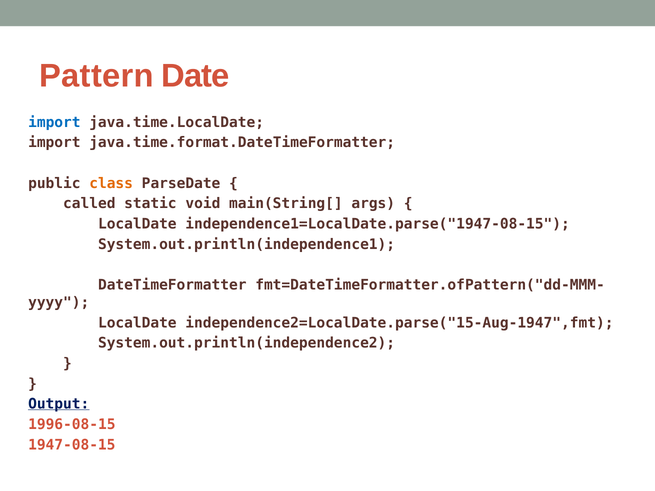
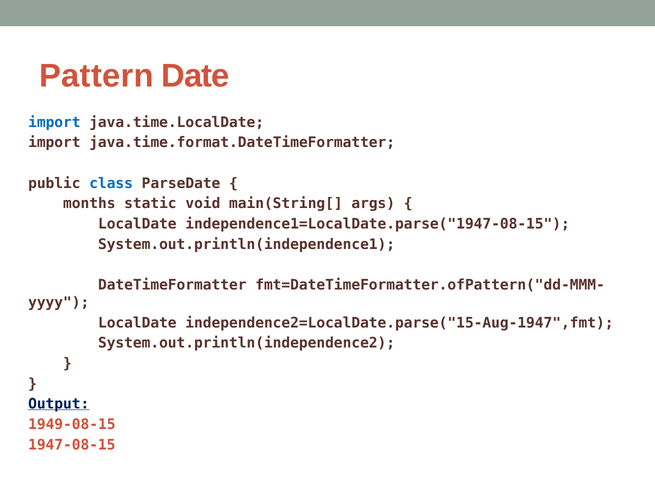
class colour: orange -> blue (111, 183)
called: called -> months (89, 204)
1996-08-15: 1996-08-15 -> 1949-08-15 (72, 425)
